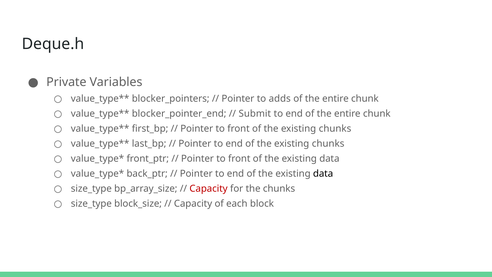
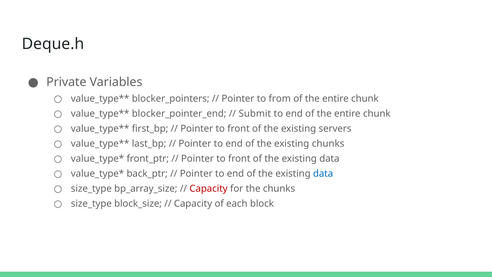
adds: adds -> from (280, 99)
chunks: chunks -> servers (335, 129)
data colour: black -> blue (323, 174)
